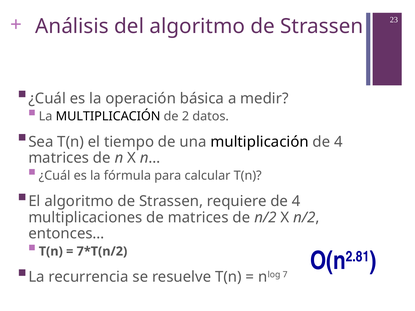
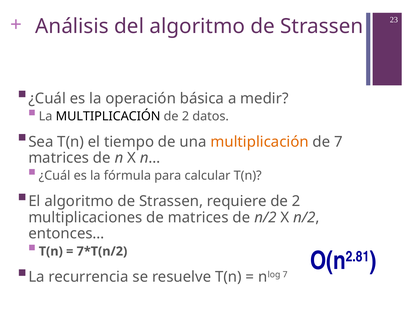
multiplicación colour: black -> orange (260, 142)
4: 4 -> 7 (339, 142)
requiere de 4: 4 -> 2 (296, 201)
